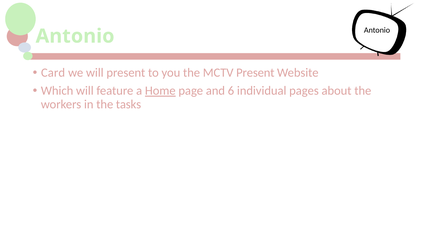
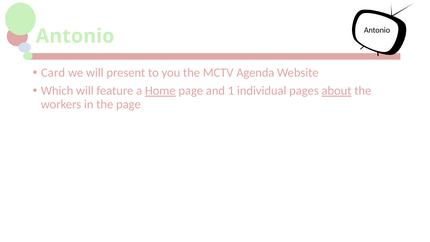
MCTV Present: Present -> Agenda (255, 73)
6: 6 -> 1 (231, 91)
about underline: none -> present (337, 91)
the tasks: tasks -> page (128, 104)
